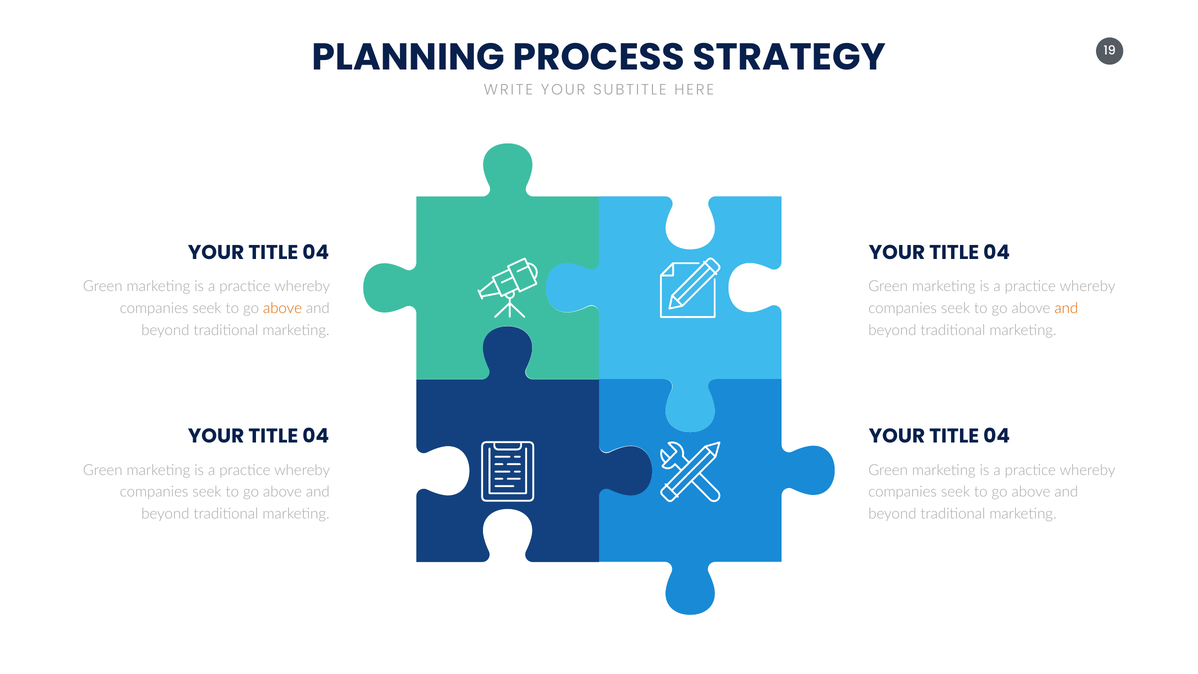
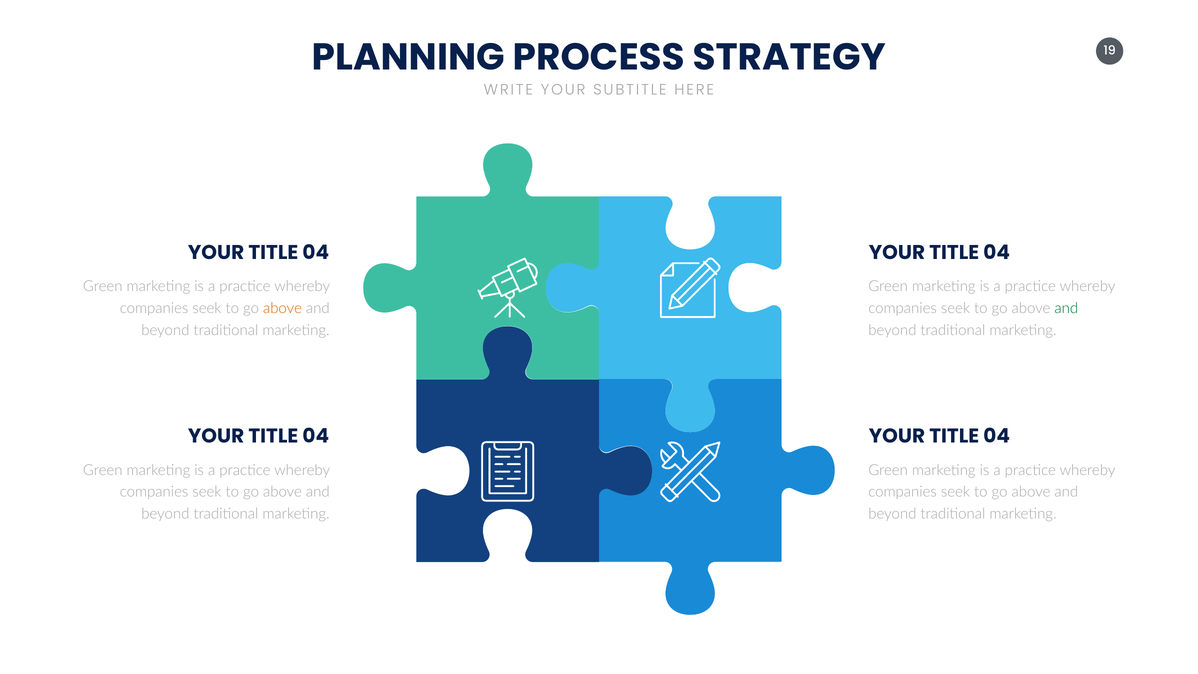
and colour: orange -> green (1066, 308)
